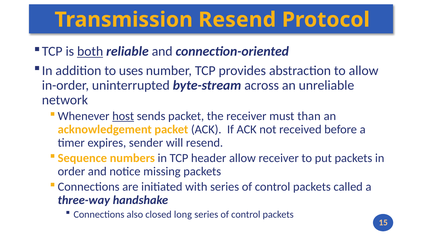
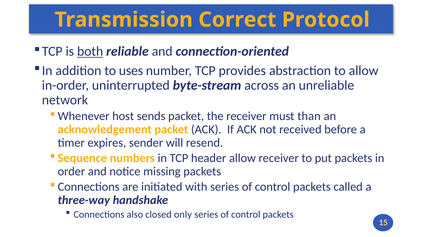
Transmission Resend: Resend -> Correct (237, 20)
host underline: present -> none (123, 116)
long: long -> only (183, 215)
